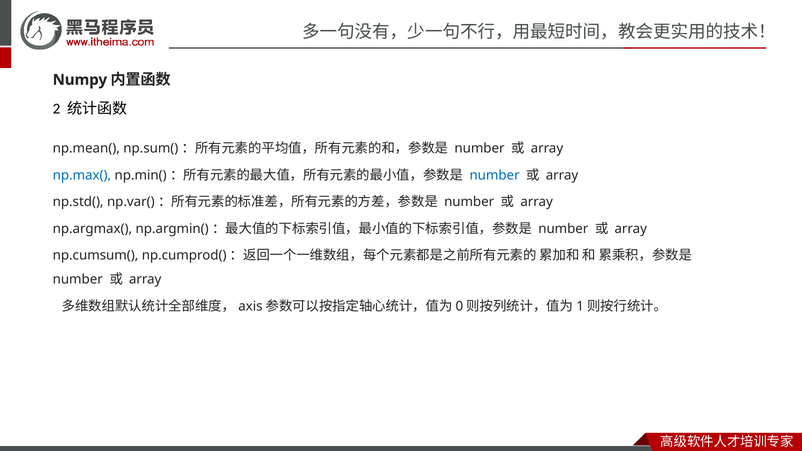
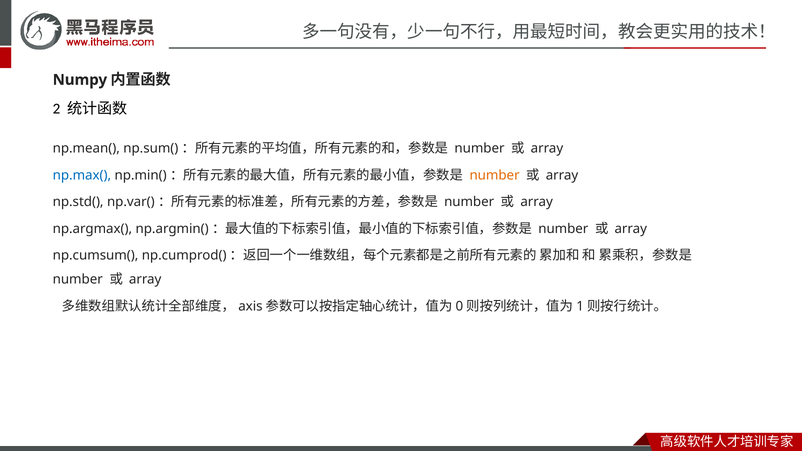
number colour: blue -> orange (495, 175)
